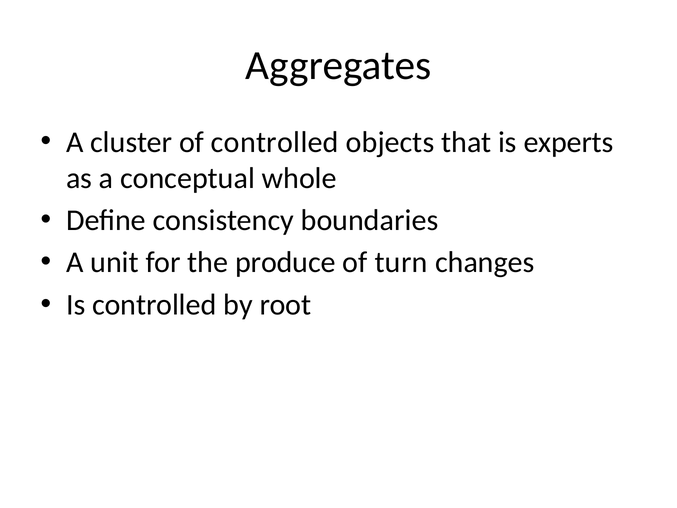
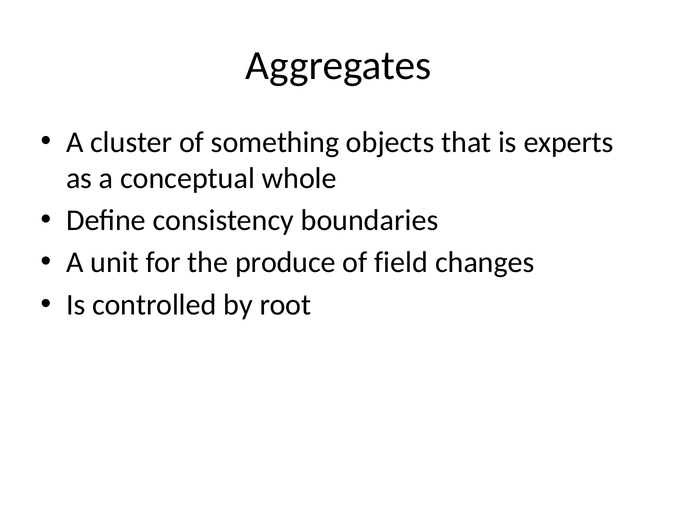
of controlled: controlled -> something (275, 142)
turn: turn -> field (401, 262)
